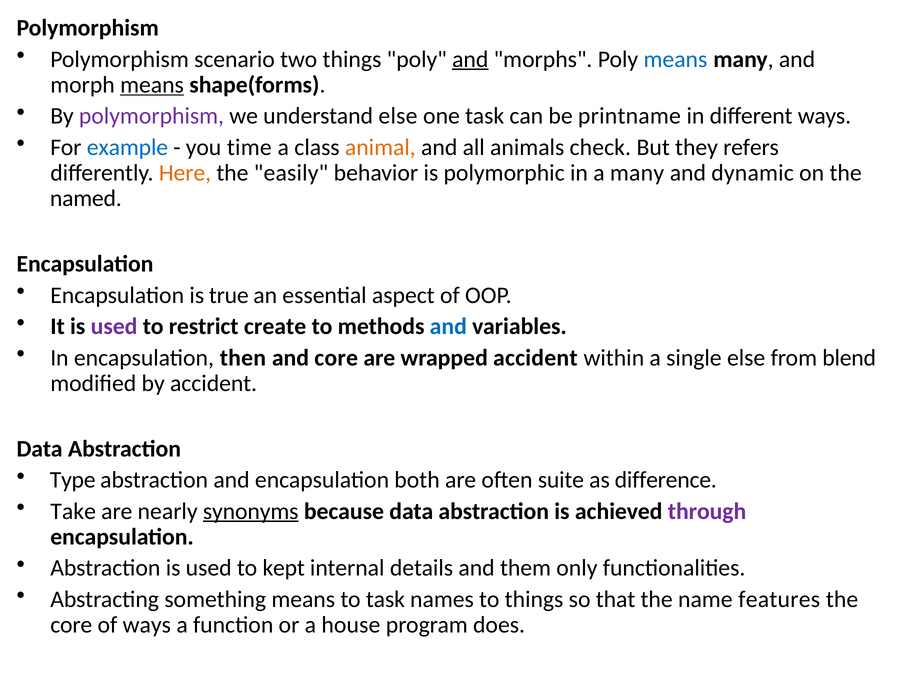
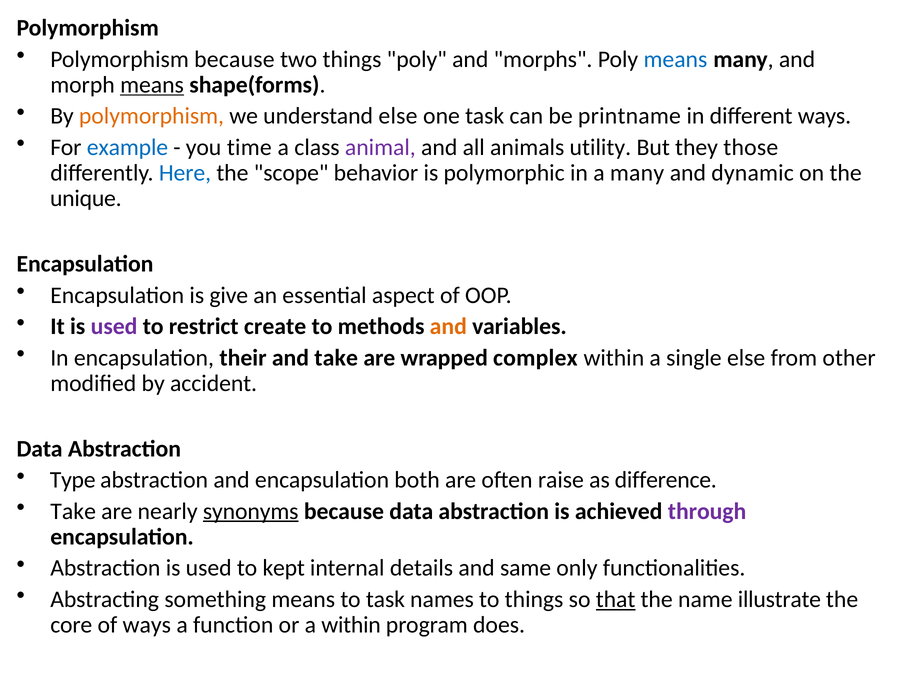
Polymorphism scenario: scenario -> because (234, 59)
and underline: present -> none (470, 59)
polymorphism colour: purple -> orange (151, 116)
animal colour: orange -> purple (380, 147)
check: check -> utility (600, 147)
refers: refers -> those (751, 147)
Here colour: orange -> blue (185, 173)
easily: easily -> scope (291, 173)
named: named -> unique (86, 199)
true: true -> give (229, 295)
and colour: blue -> orange (448, 326)
then: then -> their (243, 358)
and core: core -> take (336, 358)
wrapped accident: accident -> complex (535, 358)
blend: blend -> other (849, 358)
suite: suite -> raise (561, 480)
them: them -> same (526, 568)
that underline: none -> present (616, 599)
features: features -> illustrate (779, 599)
a house: house -> within (351, 625)
